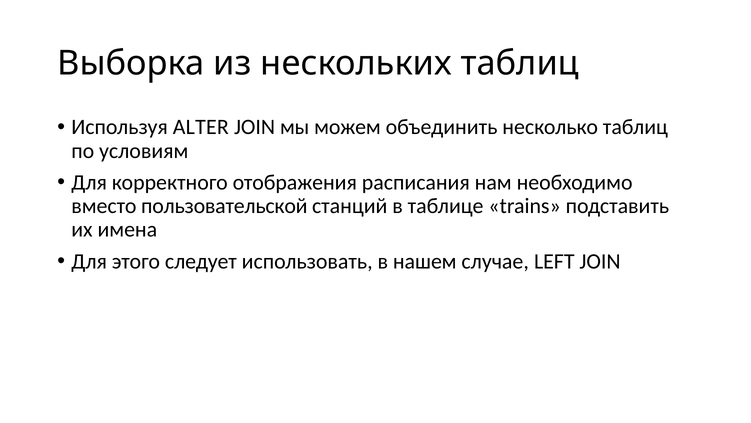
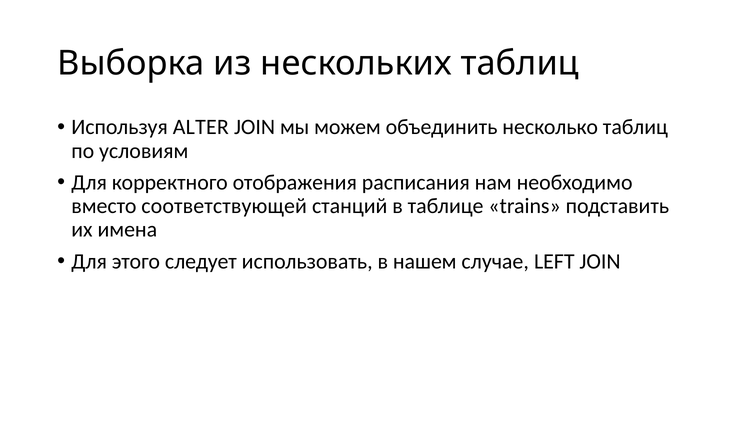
пользовательской: пользовательской -> соответствующей (224, 206)
